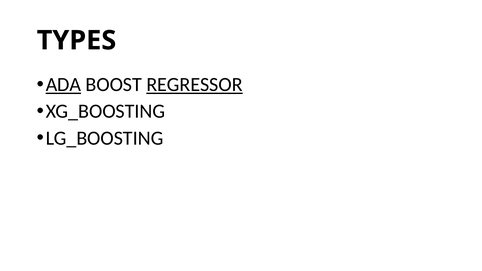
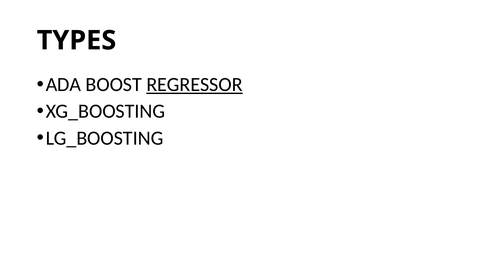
ADA underline: present -> none (63, 85)
